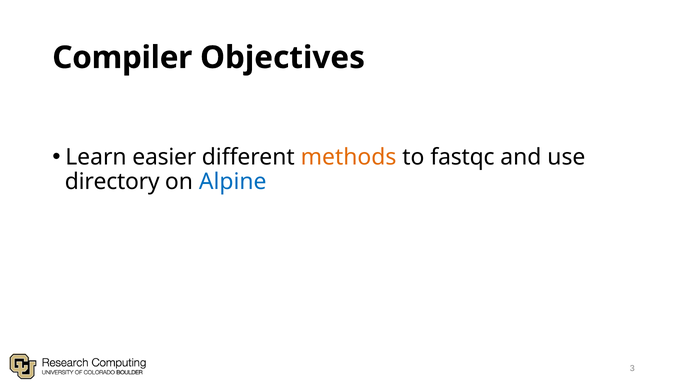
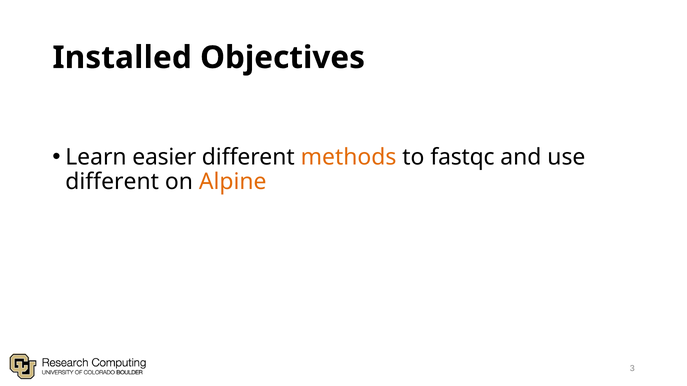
Compiler: Compiler -> Installed (122, 58)
directory: directory -> different (112, 182)
Alpine colour: blue -> orange (233, 182)
